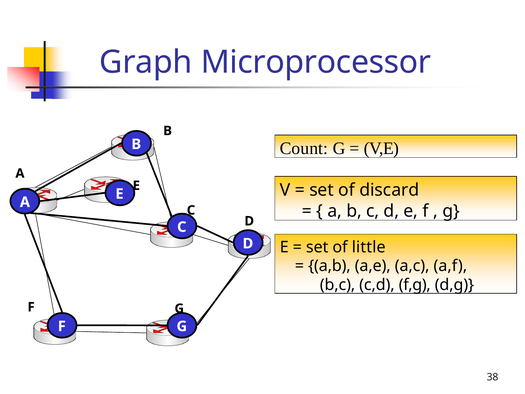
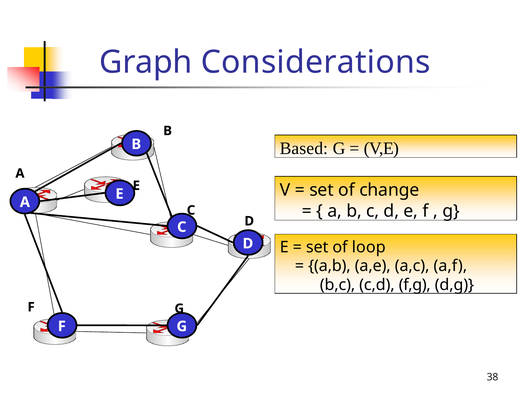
Microprocessor: Microprocessor -> Considerations (316, 62)
Count: Count -> Based (304, 148)
discard: discard -> change (389, 190)
little: little -> loop (369, 247)
